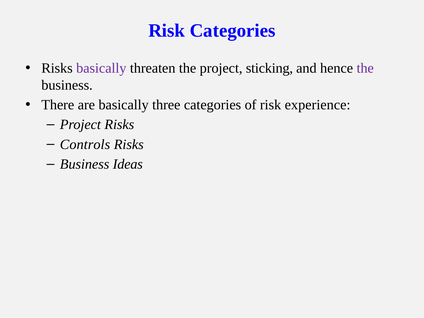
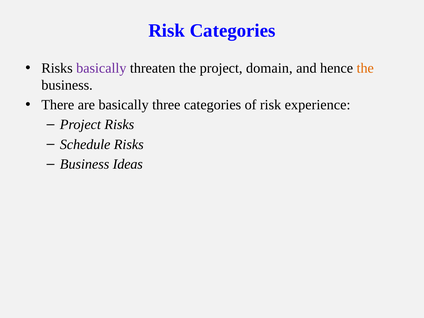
sticking: sticking -> domain (269, 68)
the colour: purple -> orange (365, 68)
Controls: Controls -> Schedule (85, 144)
